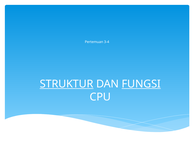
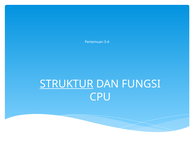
FUNGSI underline: present -> none (141, 84)
